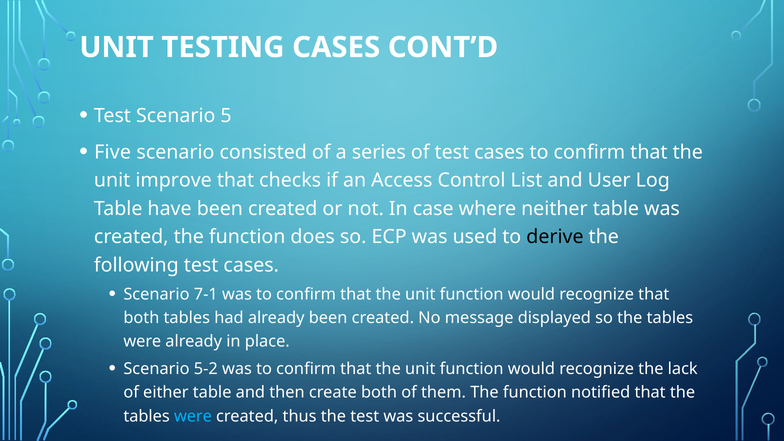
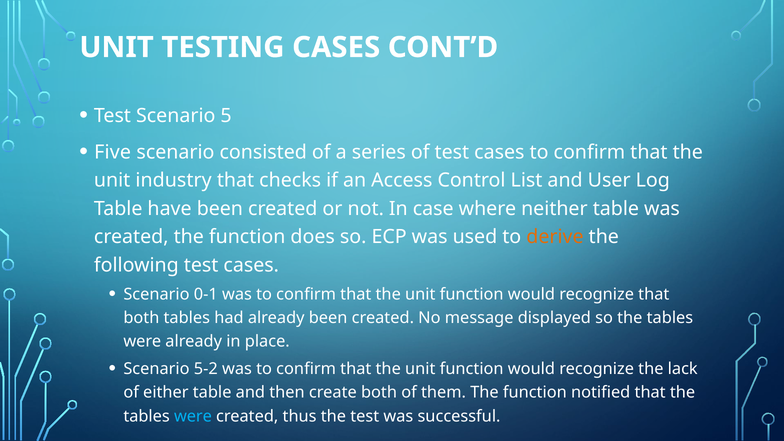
improve: improve -> industry (174, 180)
derive colour: black -> orange (555, 237)
7-1: 7-1 -> 0-1 (206, 294)
